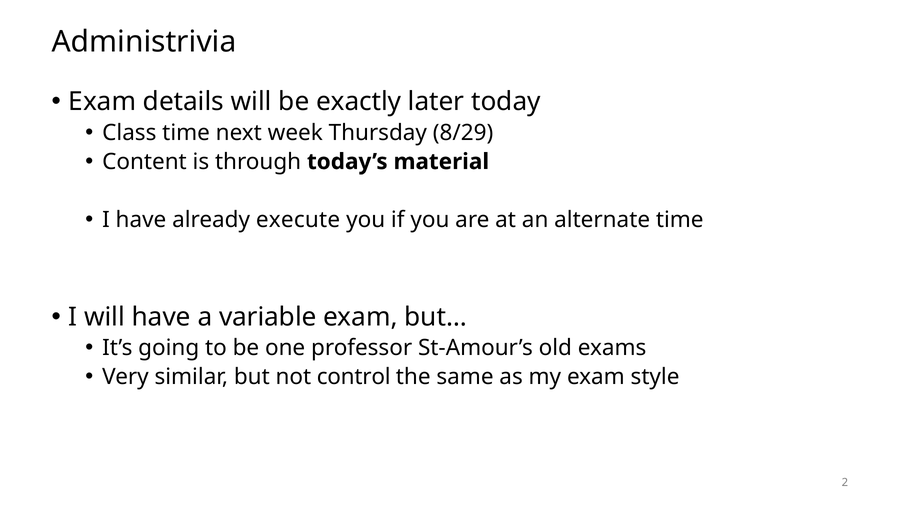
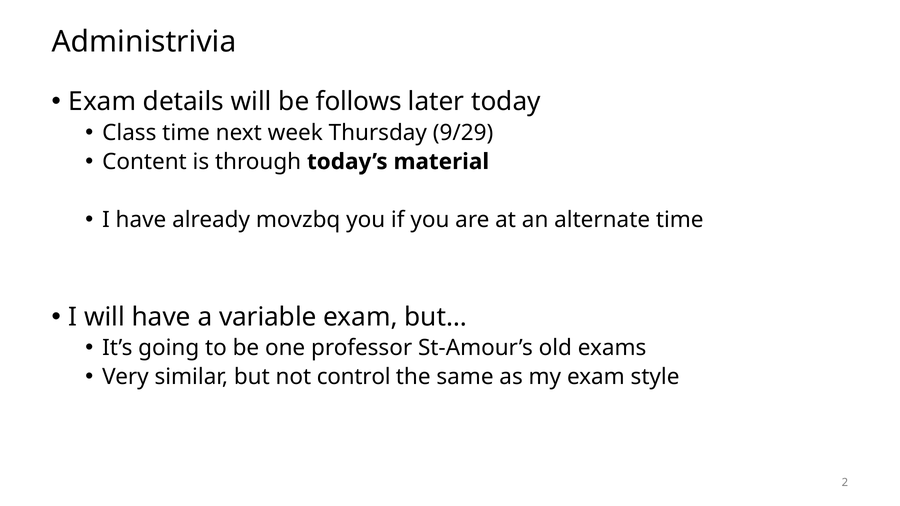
exactly: exactly -> follows (359, 102)
8/29: 8/29 -> 9/29 (463, 133)
execute: execute -> movzbq (298, 220)
